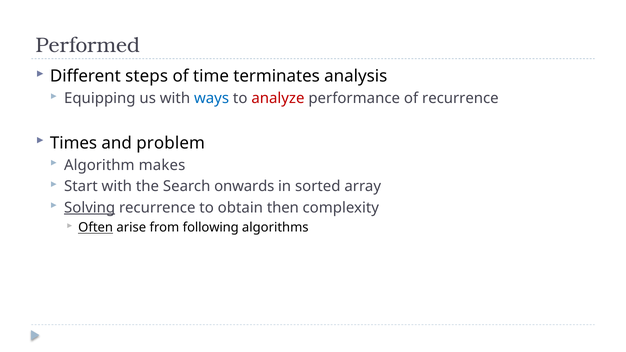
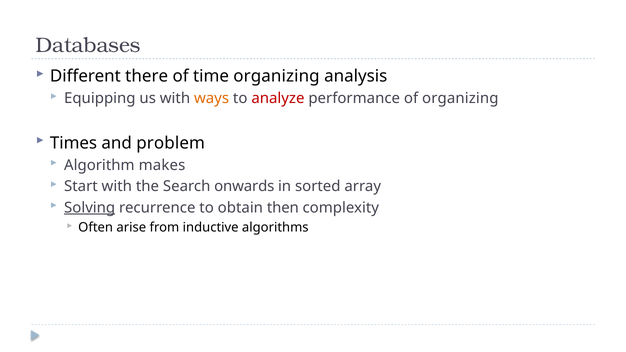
Performed: Performed -> Databases (88, 45)
steps: steps -> there (147, 76)
time terminates: terminates -> organizing (276, 76)
ways colour: blue -> orange (212, 99)
of recurrence: recurrence -> organizing (460, 99)
Often underline: present -> none (96, 228)
following: following -> inductive (211, 228)
